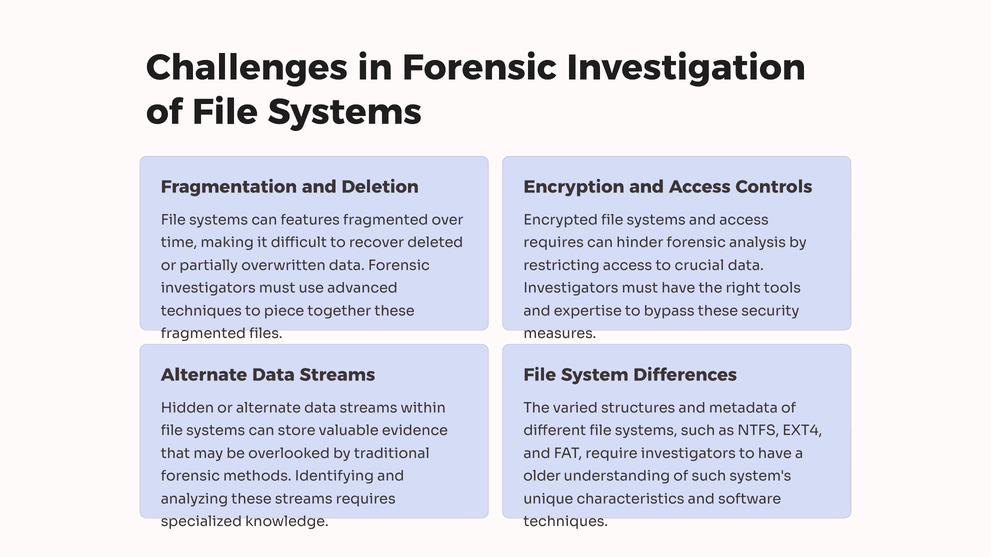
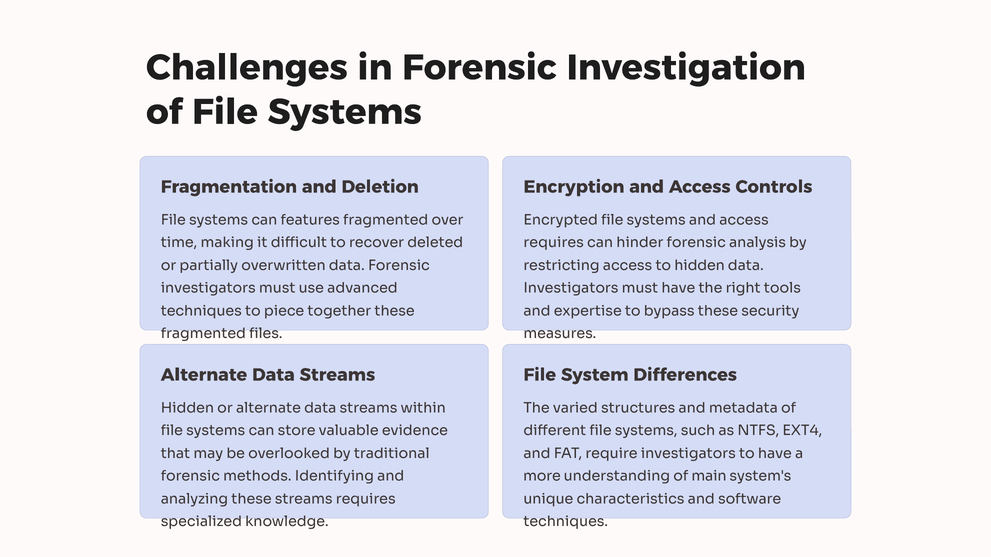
to crucial: crucial -> hidden (700, 266)
older: older -> more (542, 477)
of such: such -> main (709, 477)
